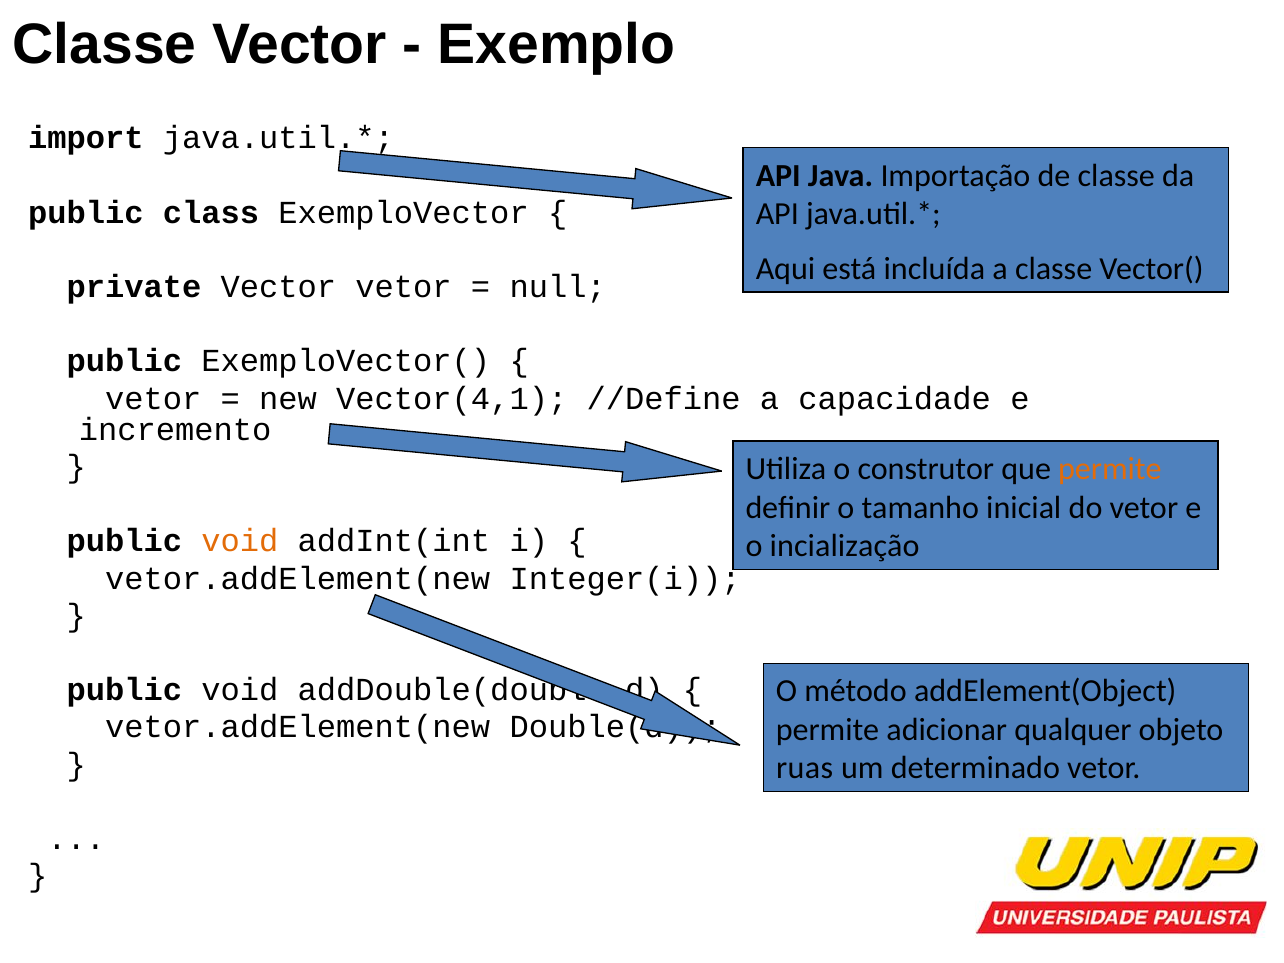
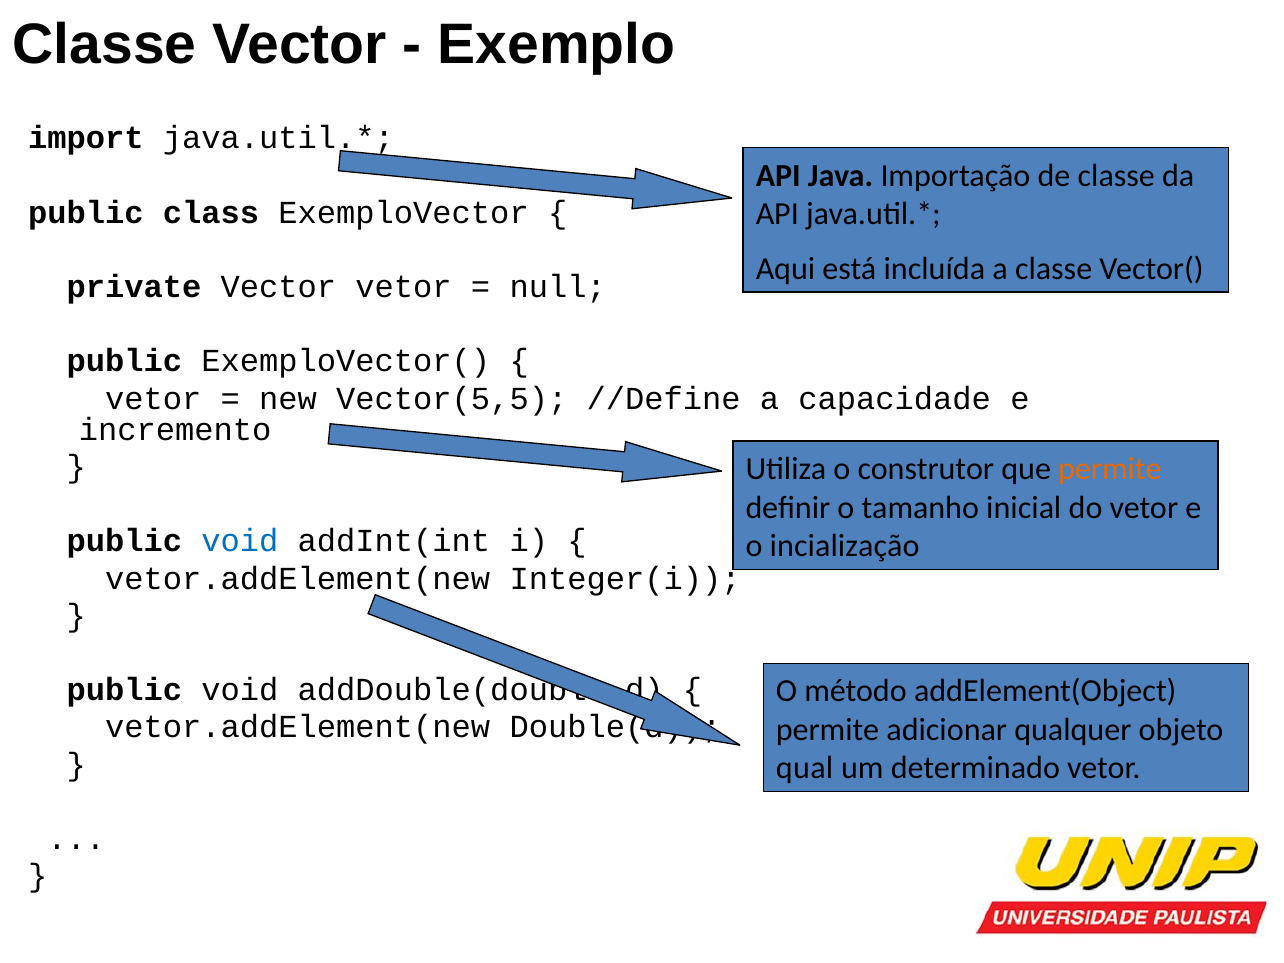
Vector(4,1: Vector(4,1 -> Vector(5,5 (452, 399)
void colour: orange -> blue (240, 541)
ruas: ruas -> qual (805, 768)
